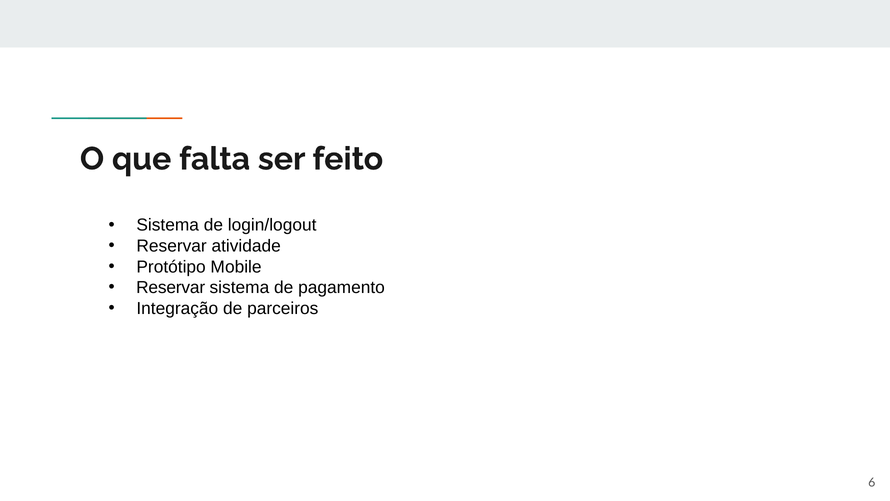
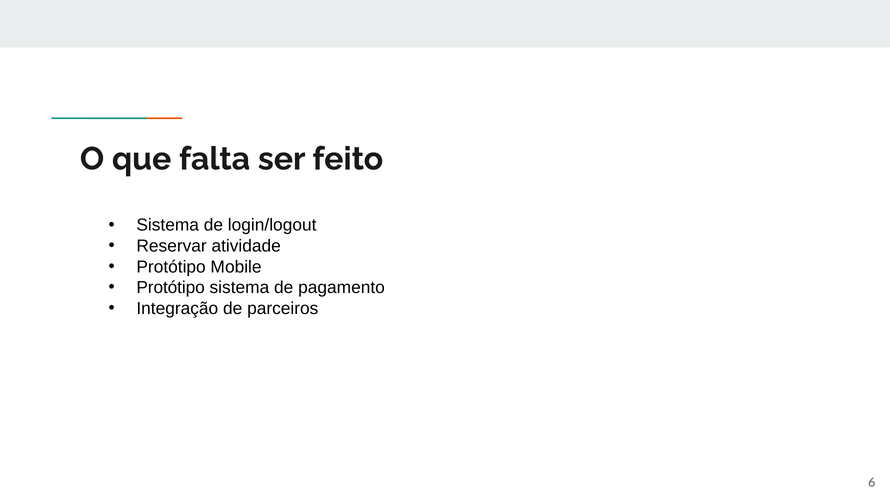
Reservar: Reservar -> Protótipo (171, 287)
